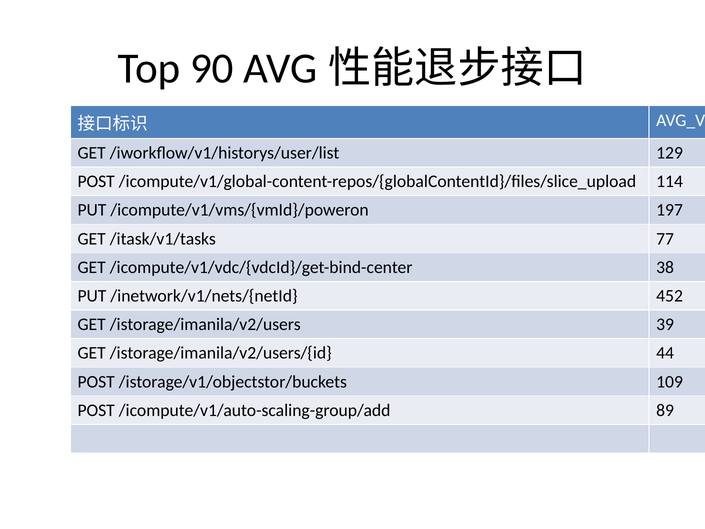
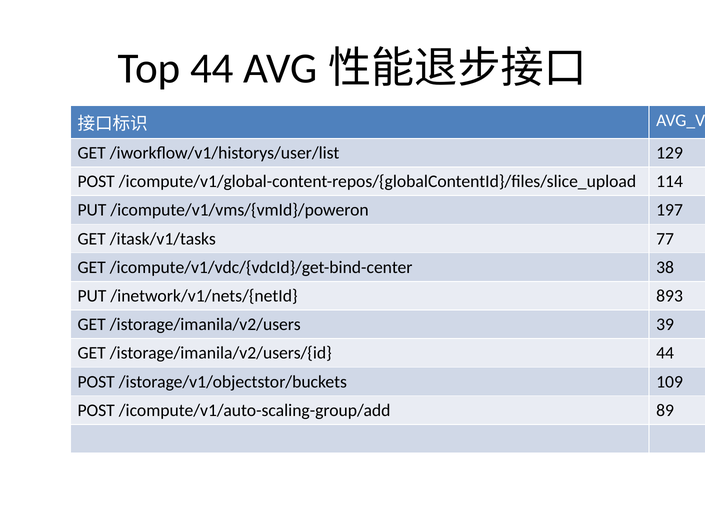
Top 90: 90 -> 44 (212, 68)
452: 452 -> 893 (670, 296)
